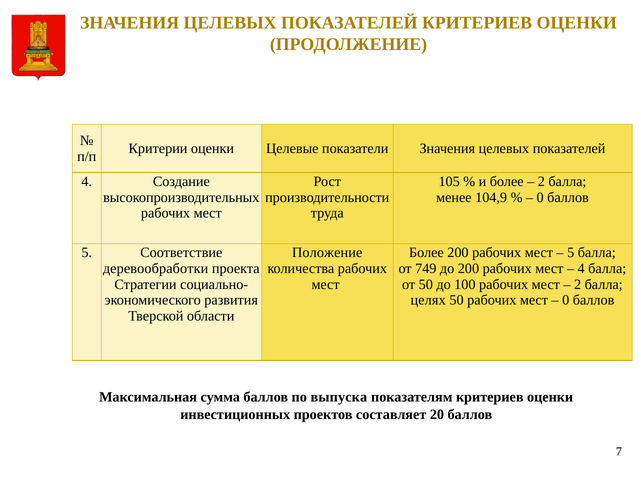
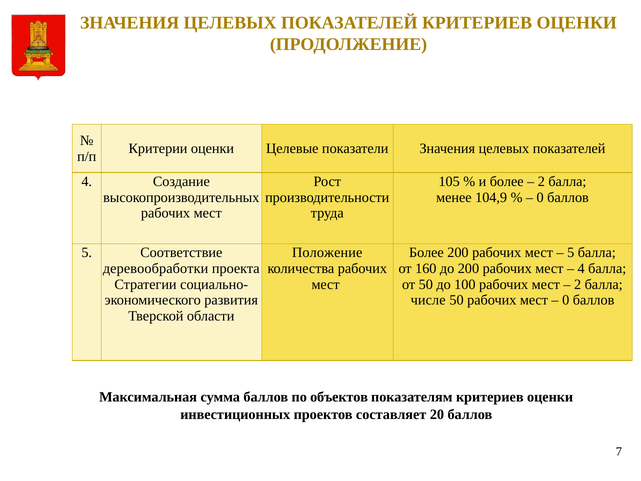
749: 749 -> 160 (426, 268)
целях: целях -> числе (428, 300)
выпуска: выпуска -> объектов (339, 397)
